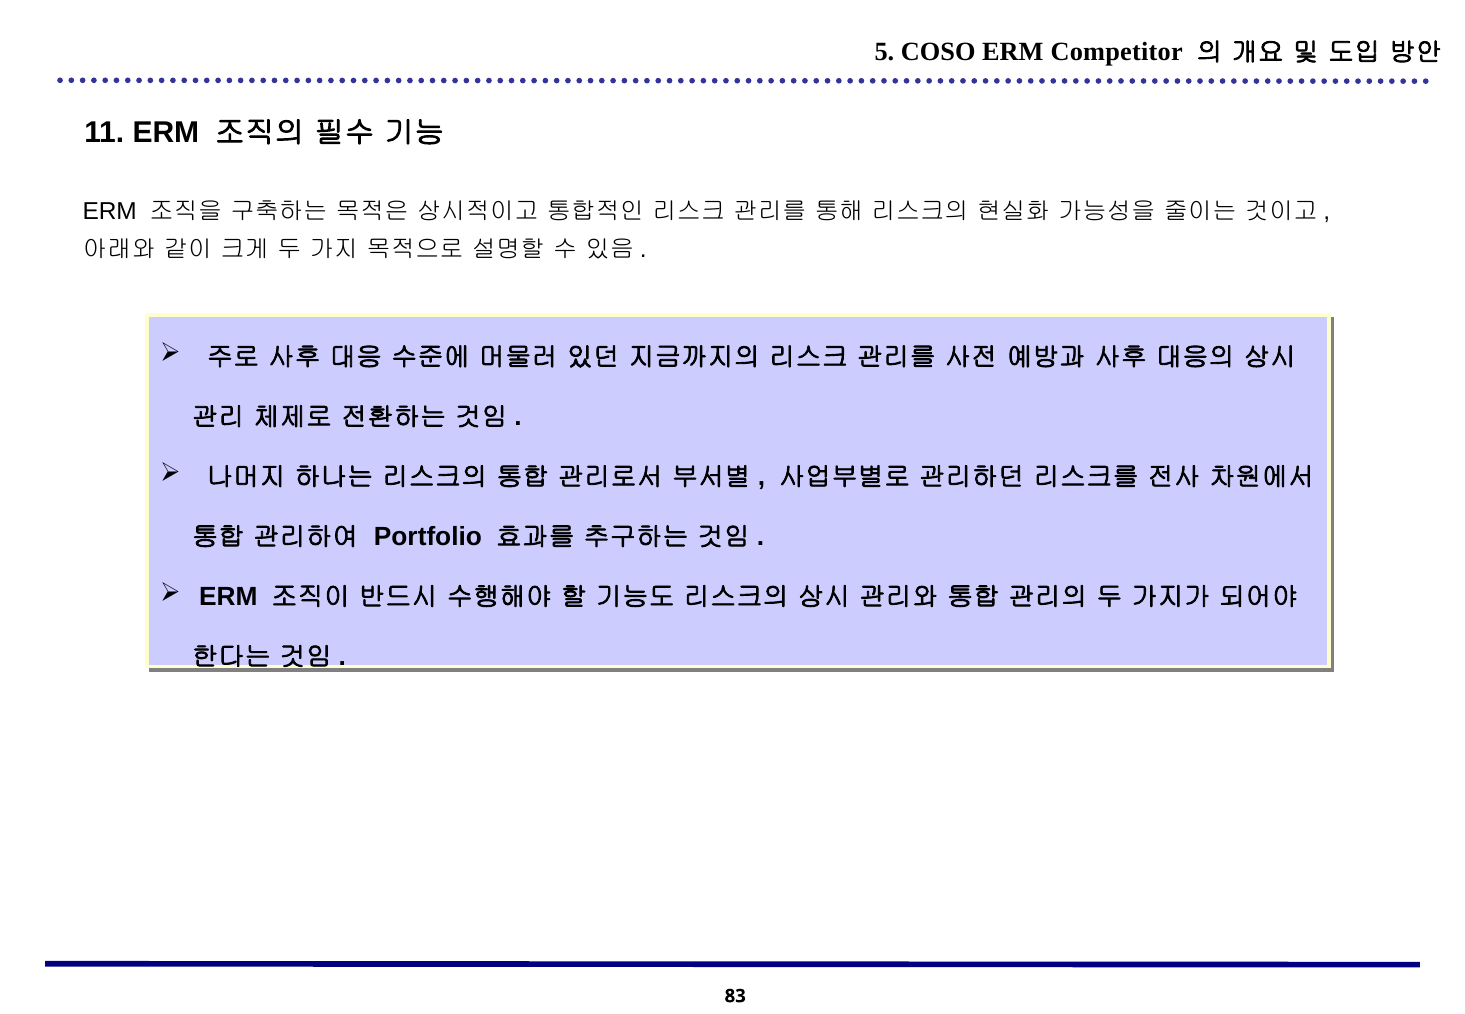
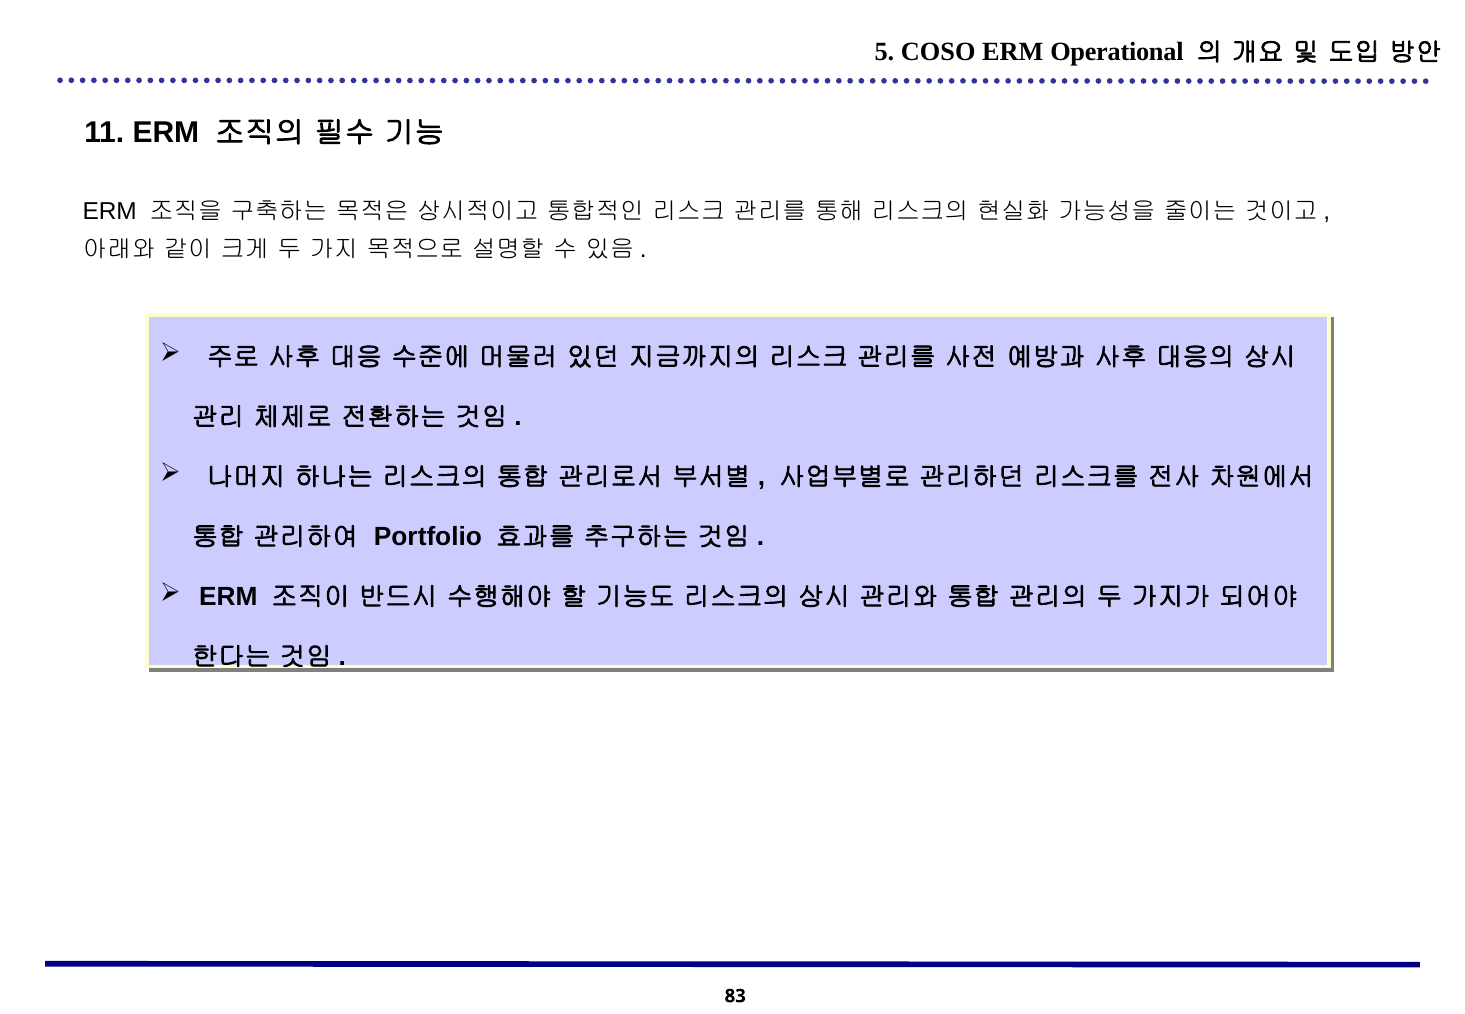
Competitor: Competitor -> Operational (1117, 52)
